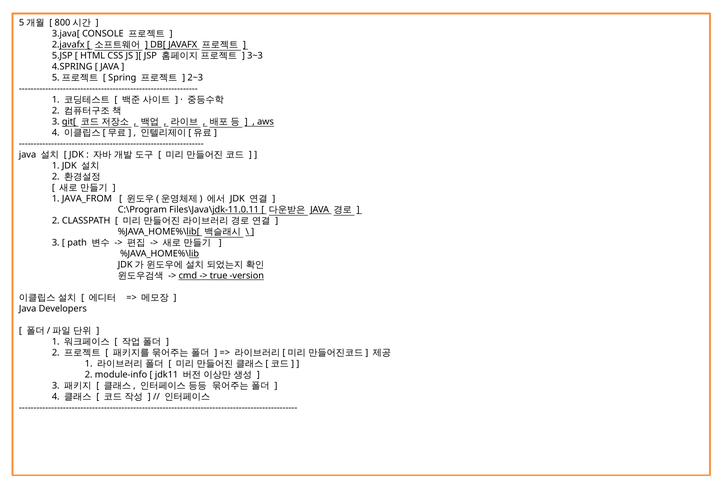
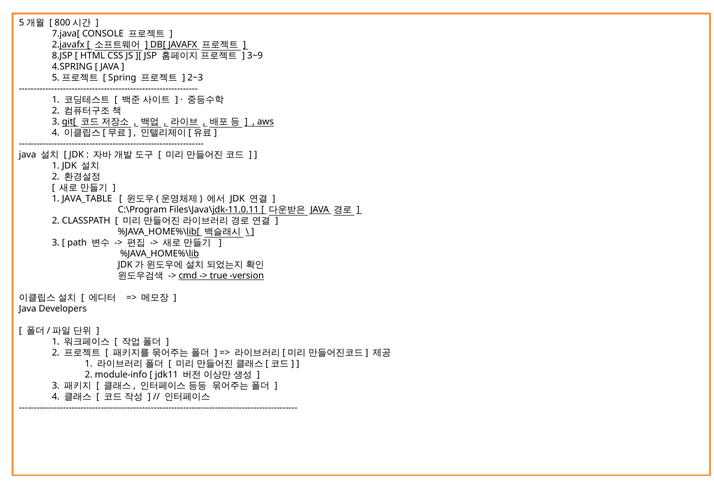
3.java[: 3.java[ -> 7.java[ (66, 34)
5.JSP: 5.JSP -> 8.JSP (62, 56)
3~3: 3~3 -> 3~9 (255, 56)
JAVA_FROM: JAVA_FROM -> JAVA_TABLE (87, 199)
